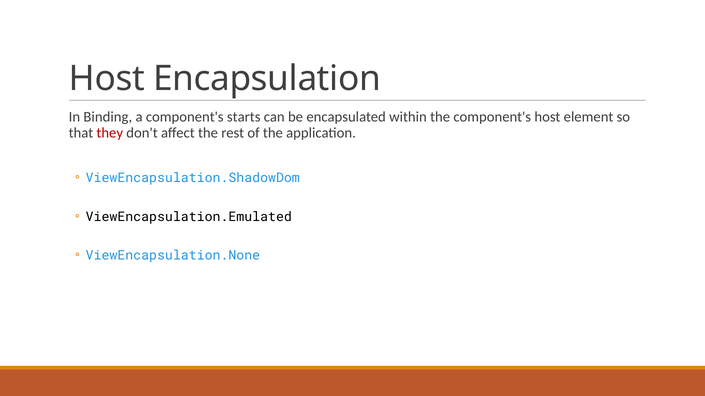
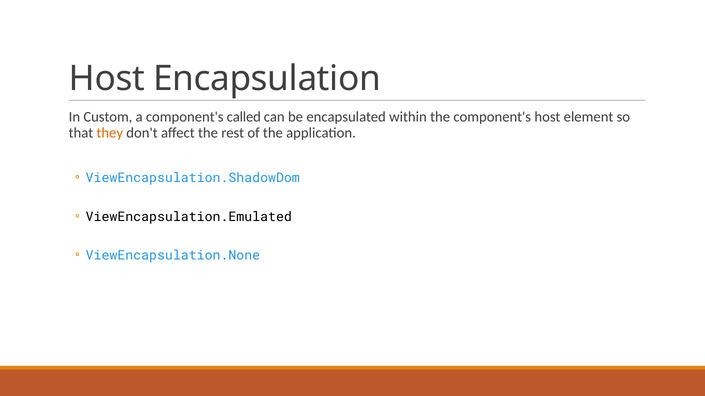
Binding: Binding -> Custom (108, 117)
starts: starts -> called (244, 117)
they colour: red -> orange (110, 133)
